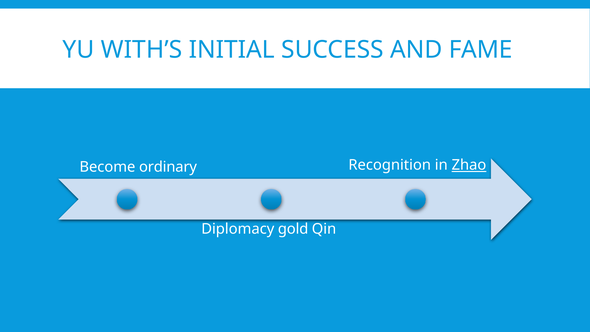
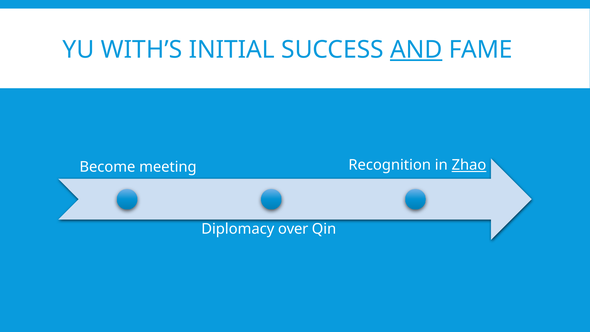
AND underline: none -> present (416, 50)
ordinary: ordinary -> meeting (168, 167)
gold: gold -> over (293, 229)
